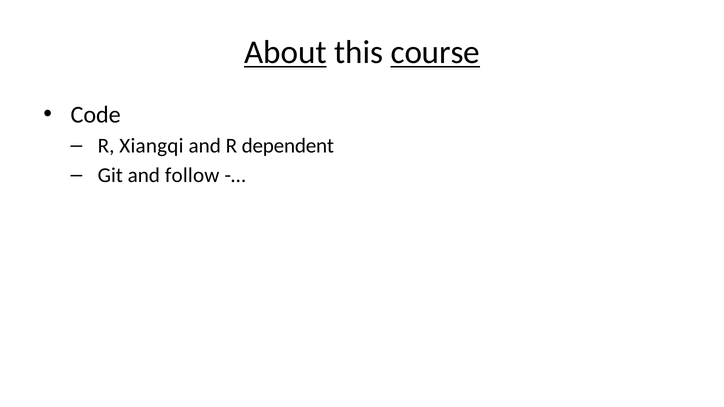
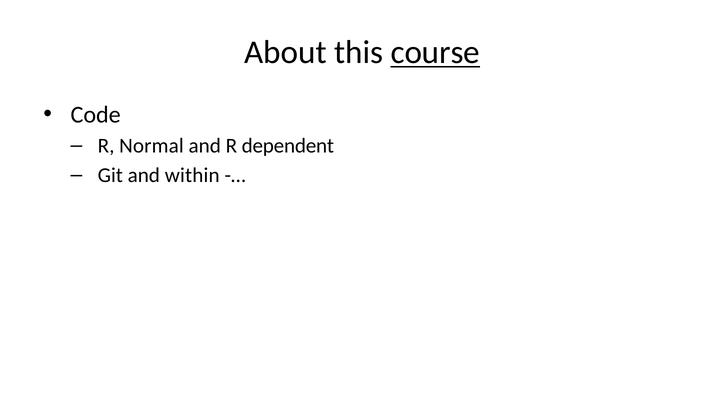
About underline: present -> none (285, 53)
Xiangqi: Xiangqi -> Normal (151, 146)
follow: follow -> within (192, 176)
